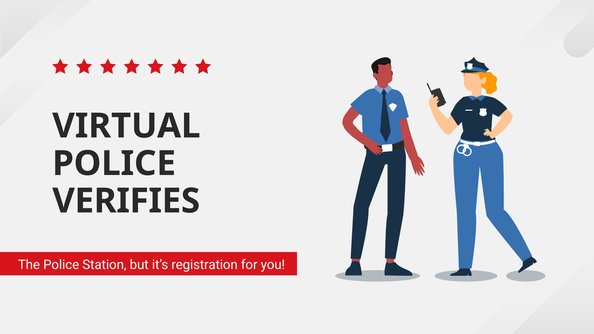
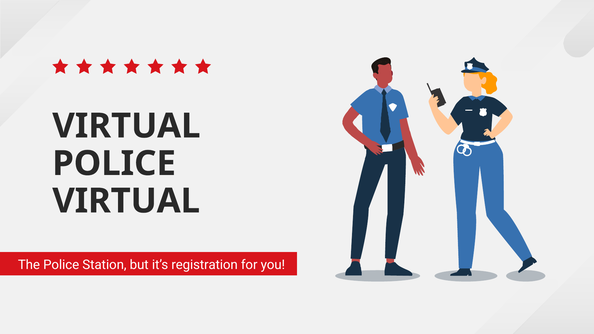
VERIFIES: VERIFIES -> VIRTUAL (126, 201)
